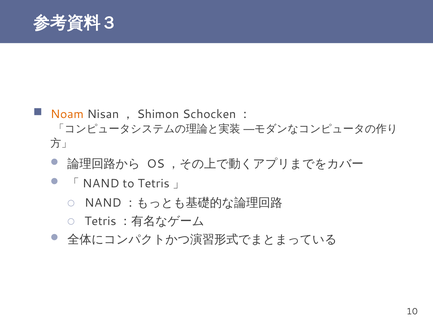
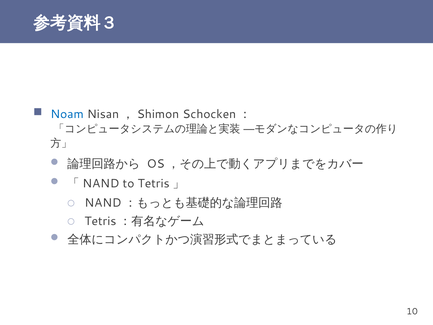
Noam colour: orange -> blue (67, 114)
